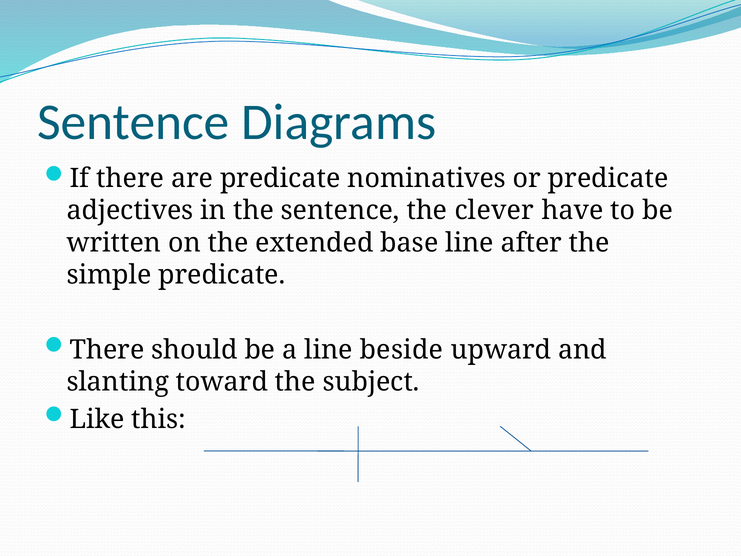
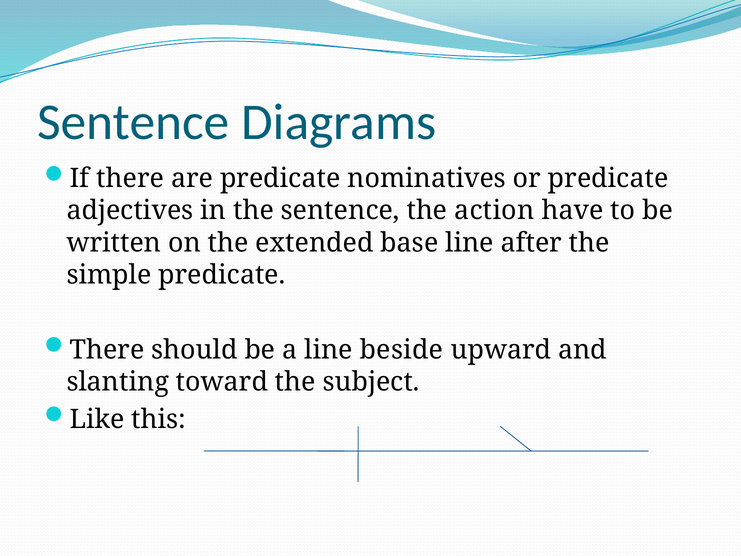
clever: clever -> action (494, 210)
